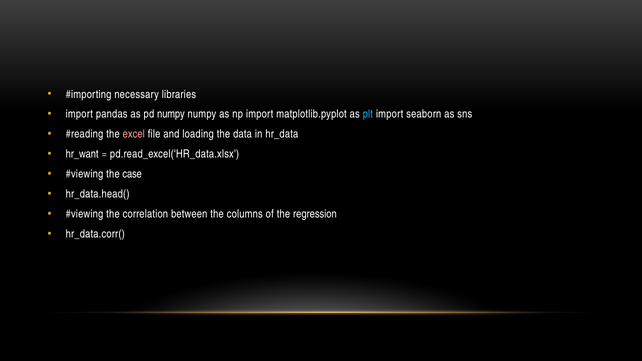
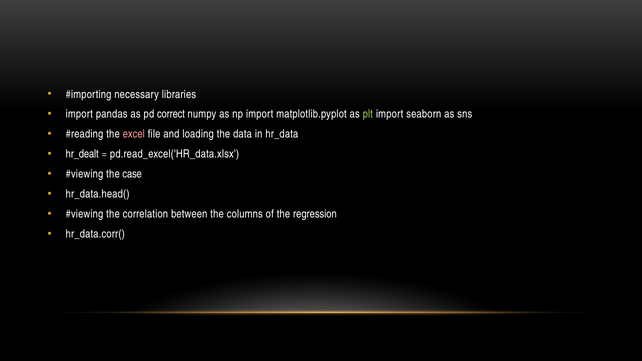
pd numpy: numpy -> correct (171, 114)
plt colour: light blue -> light green (368, 114)
hr_want: hr_want -> hr_dealt (82, 154)
